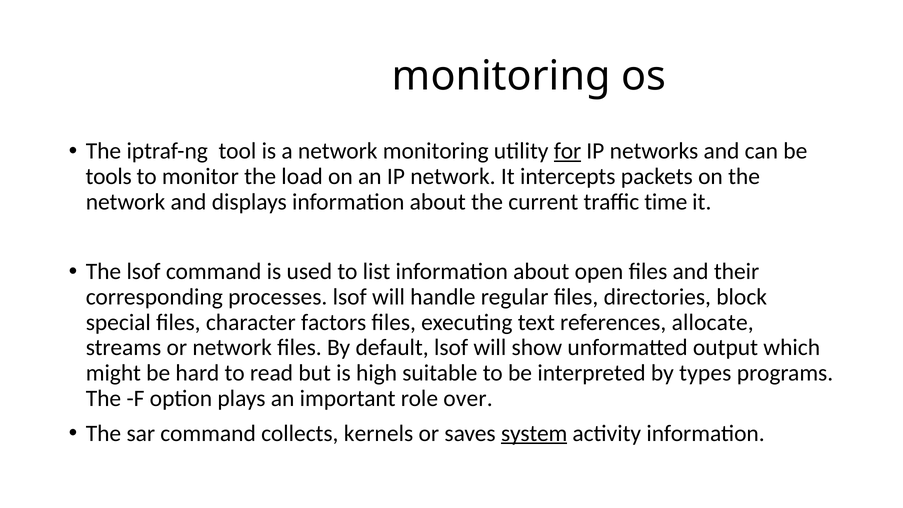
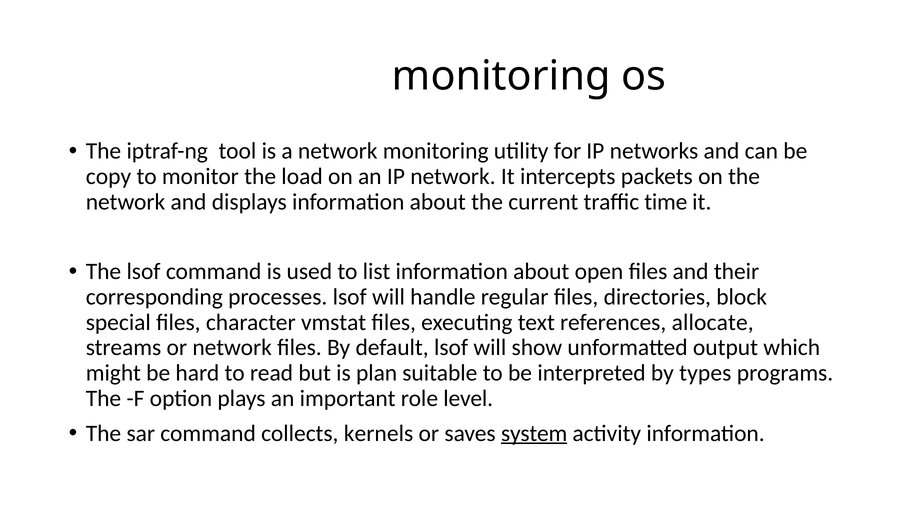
for underline: present -> none (567, 151)
tools: tools -> copy (109, 177)
factors: factors -> vmstat (334, 322)
high: high -> plan (377, 373)
over: over -> level (468, 398)
